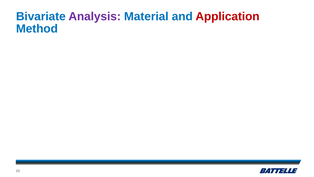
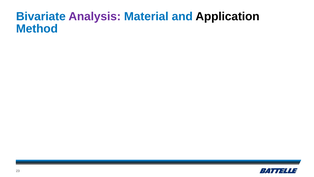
Application colour: red -> black (228, 17)
